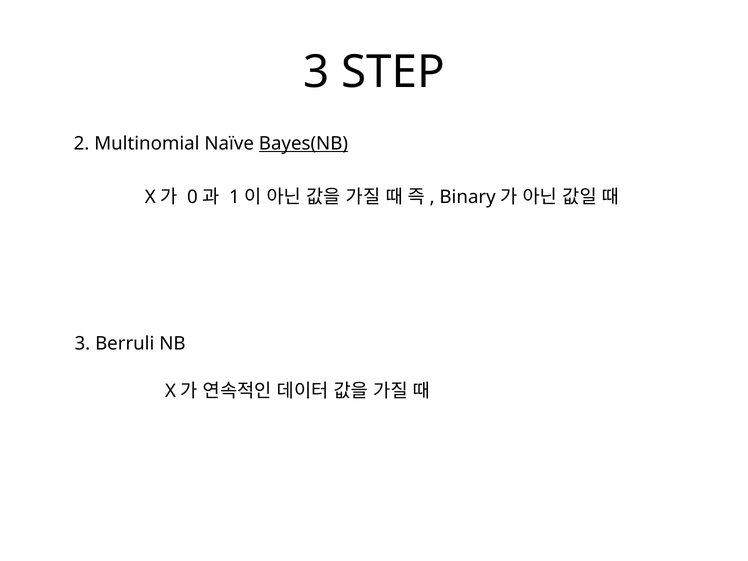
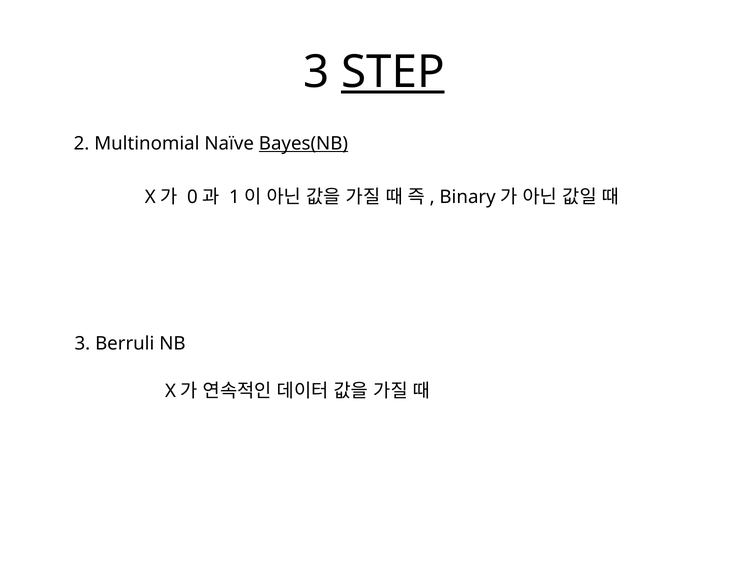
STEP underline: none -> present (393, 72)
